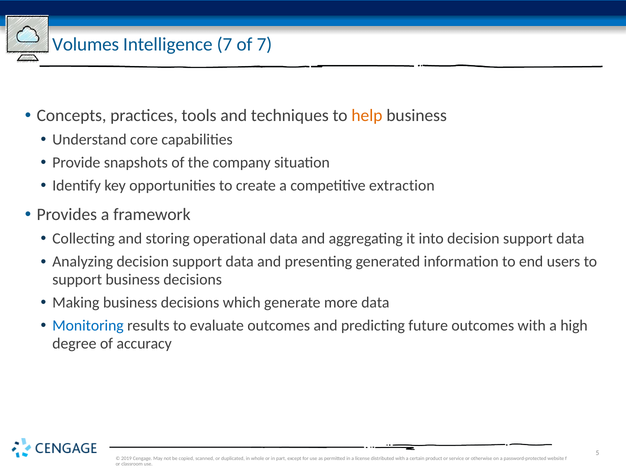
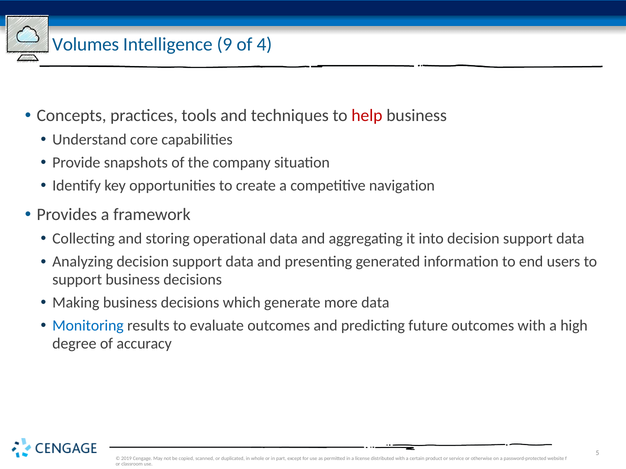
Intelligence 7: 7 -> 9 (225, 45)
of 7: 7 -> 4 (264, 45)
help colour: orange -> red (367, 115)
extraction: extraction -> navigation (402, 186)
